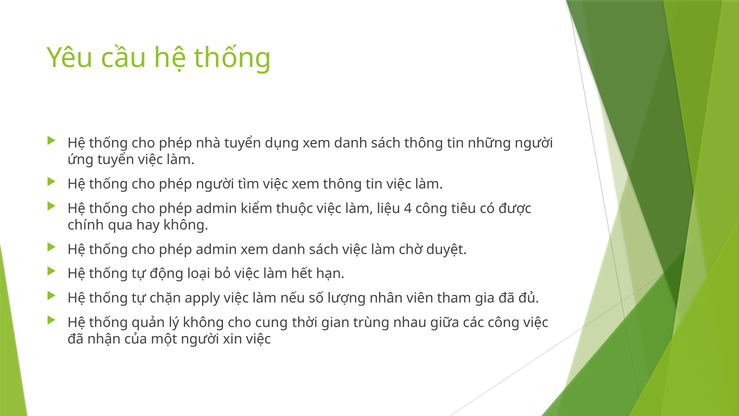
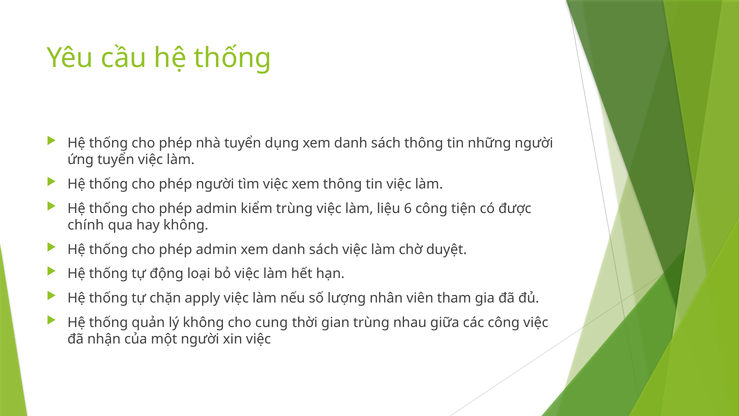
kiểm thuộc: thuộc -> trùng (294, 208)
4: 4 -> 6 (408, 208)
tiêu: tiêu -> tiện (464, 208)
